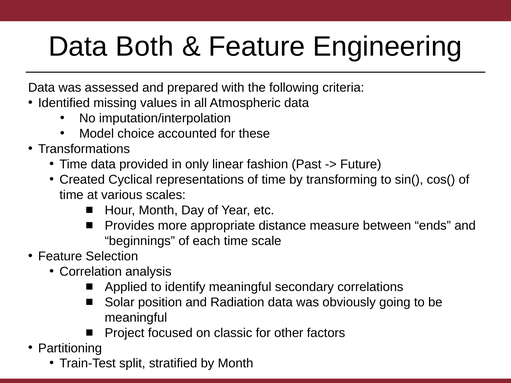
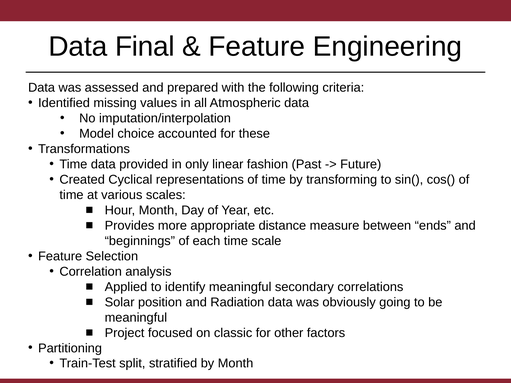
Both: Both -> Final (145, 47)
